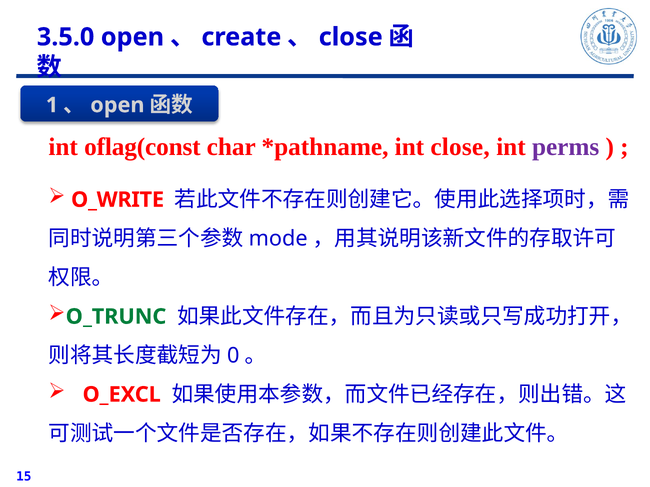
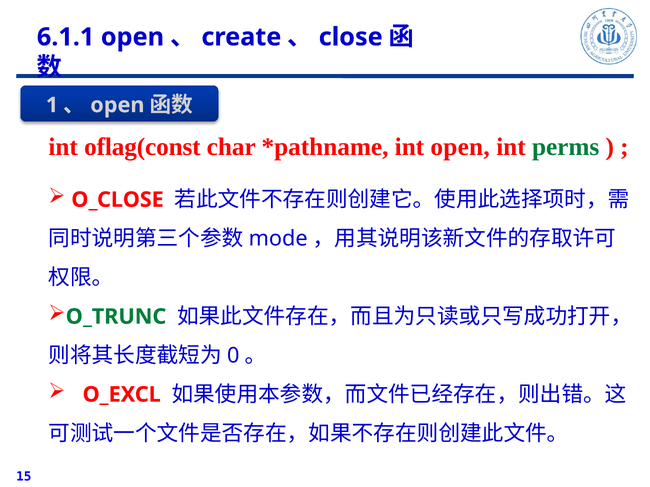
3.5.0: 3.5.0 -> 6.1.1 (66, 37)
int close: close -> open (460, 147)
perms colour: purple -> green (566, 147)
O_WRITE: O_WRITE -> O_CLOSE (118, 200)
